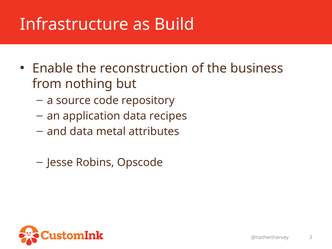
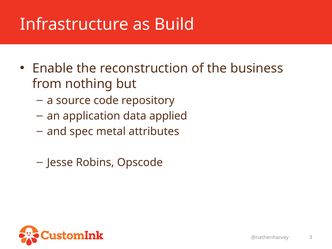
recipes: recipes -> applied (168, 116)
and data: data -> spec (81, 131)
